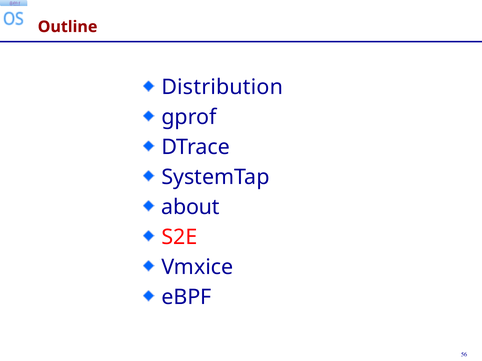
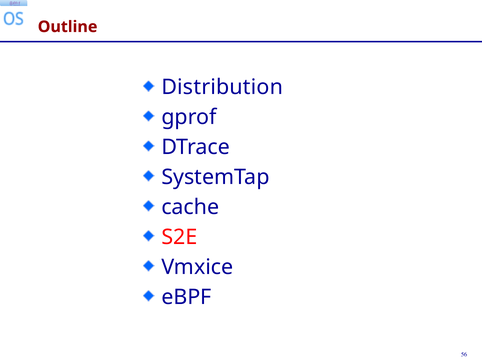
about: about -> cache (190, 207)
